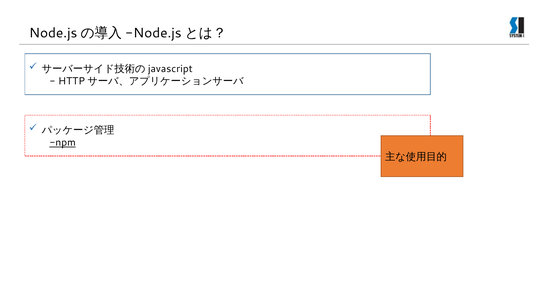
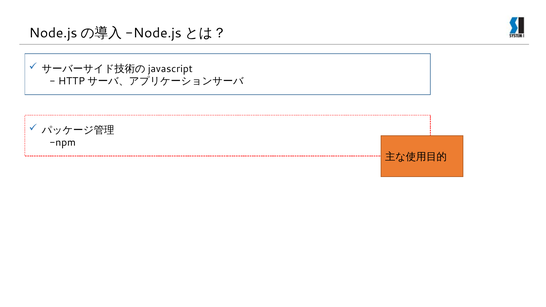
npm underline: present -> none (63, 143)
